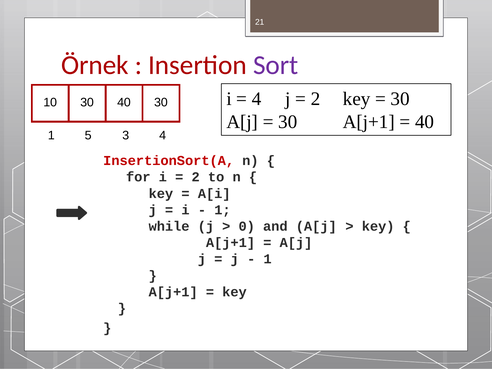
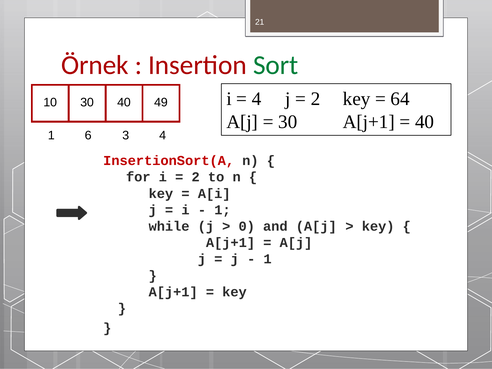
Sort colour: purple -> green (276, 65)
30: 30 -> 64 (400, 99)
40 30: 30 -> 49 (161, 103)
5: 5 -> 6 (88, 136)
